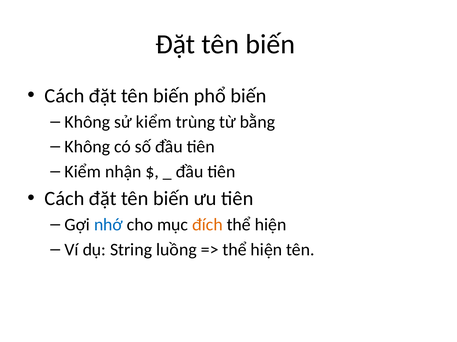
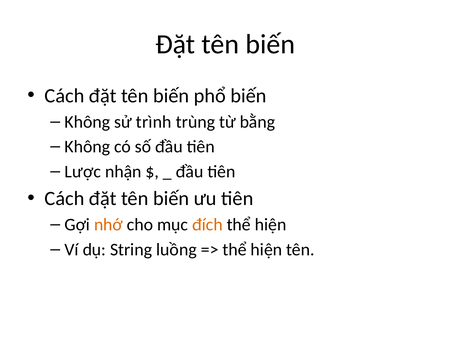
sử kiểm: kiểm -> trình (154, 122)
Kiểm: Kiểm -> Lược (83, 172)
nhớ colour: blue -> orange (108, 225)
